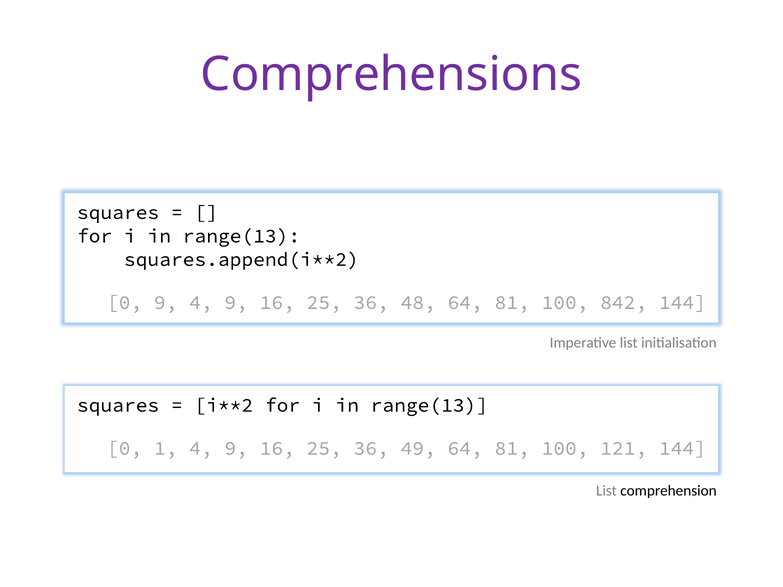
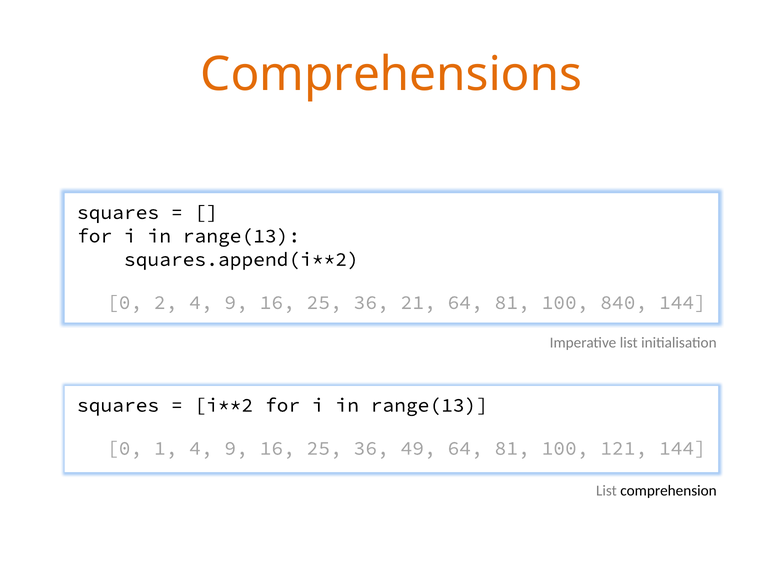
Comprehensions colour: purple -> orange (391, 75)
0 9: 9 -> 2 (166, 303)
48: 48 -> 21 (418, 303)
842: 842 -> 840 (624, 303)
